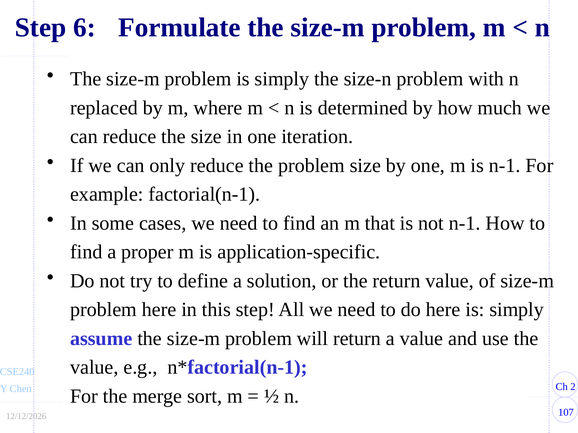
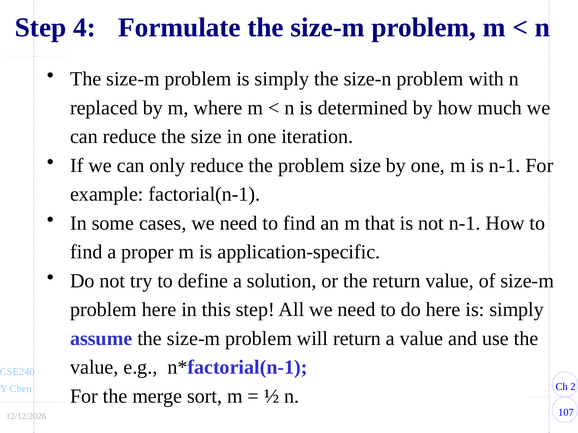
6: 6 -> 4 (84, 27)
